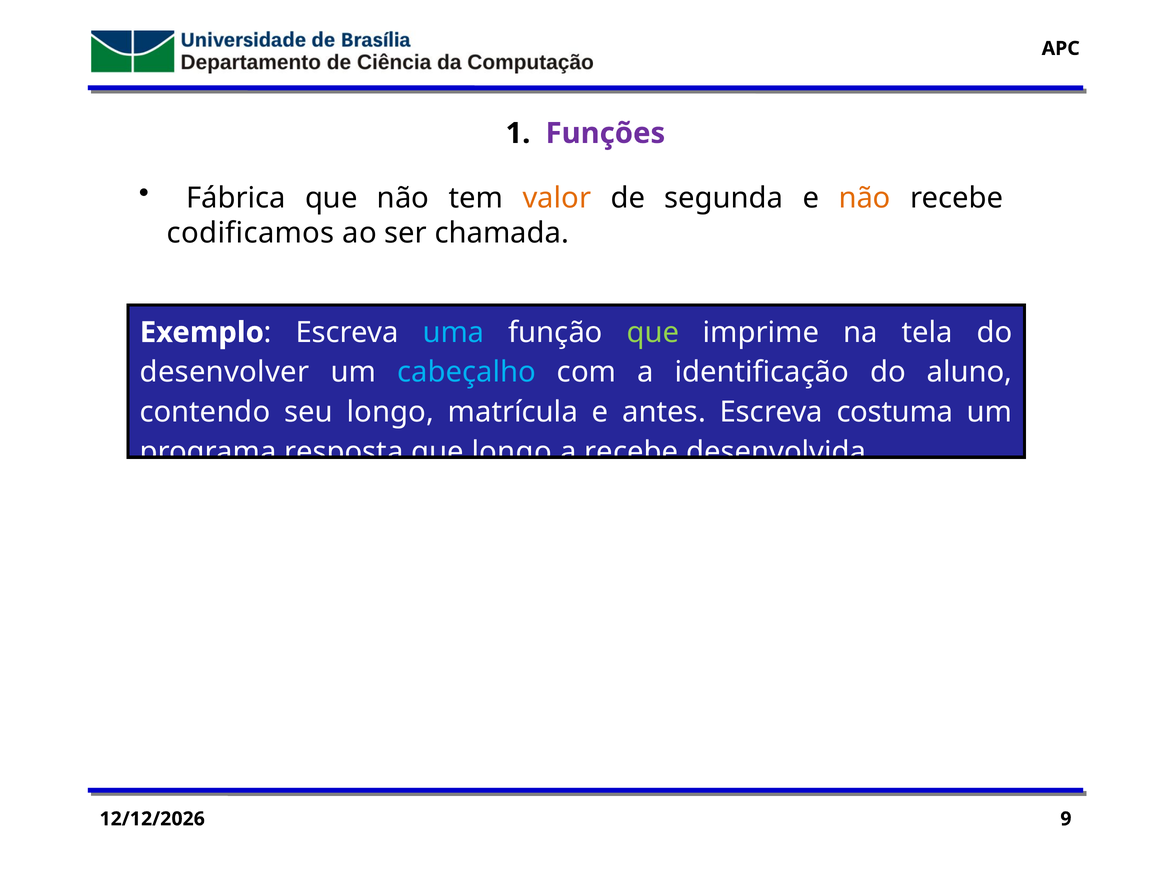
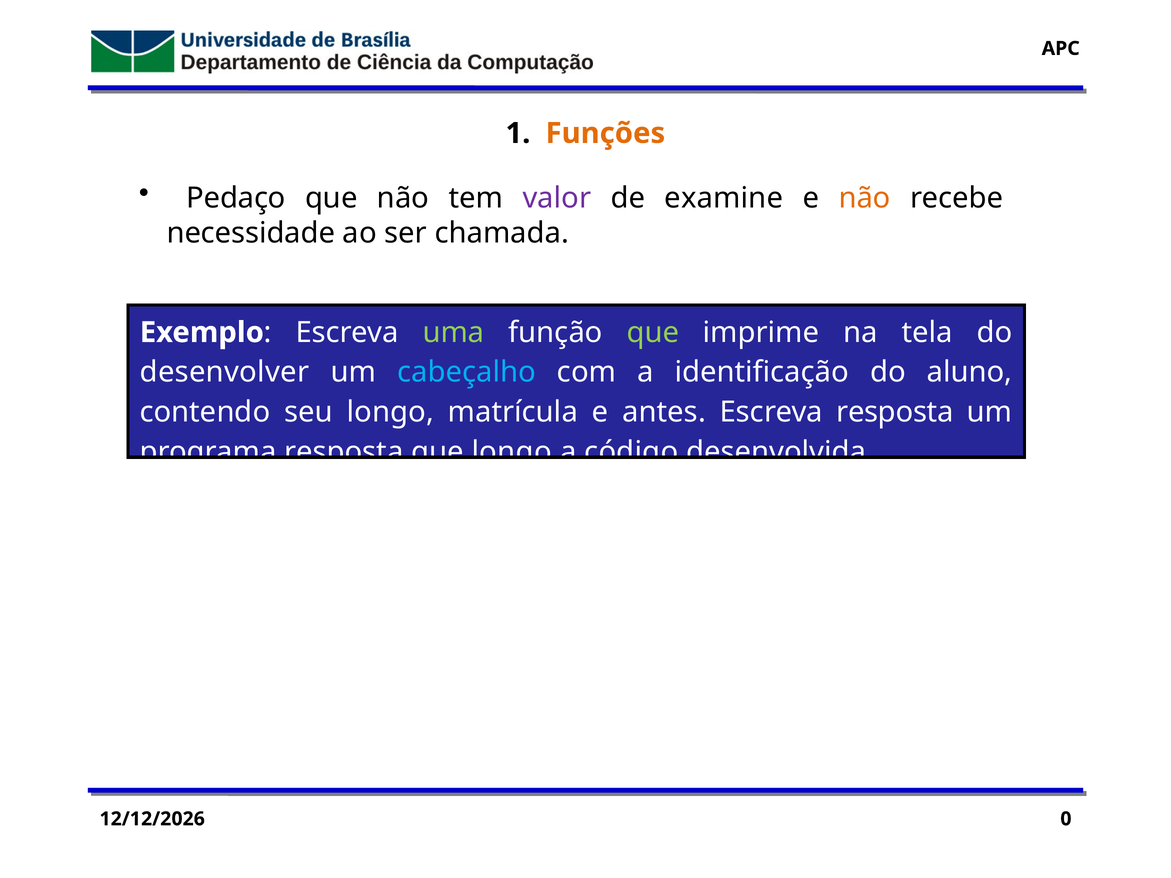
Funções colour: purple -> orange (605, 133)
Fábrica: Fábrica -> Pedaço (236, 198)
valor colour: orange -> purple (557, 198)
segunda: segunda -> examine (724, 198)
codificamos: codificamos -> necessidade (251, 233)
uma colour: light blue -> light green (453, 333)
Escreva costuma: costuma -> resposta (895, 412)
a recebe: recebe -> código (631, 452)
9: 9 -> 0 (1066, 819)
